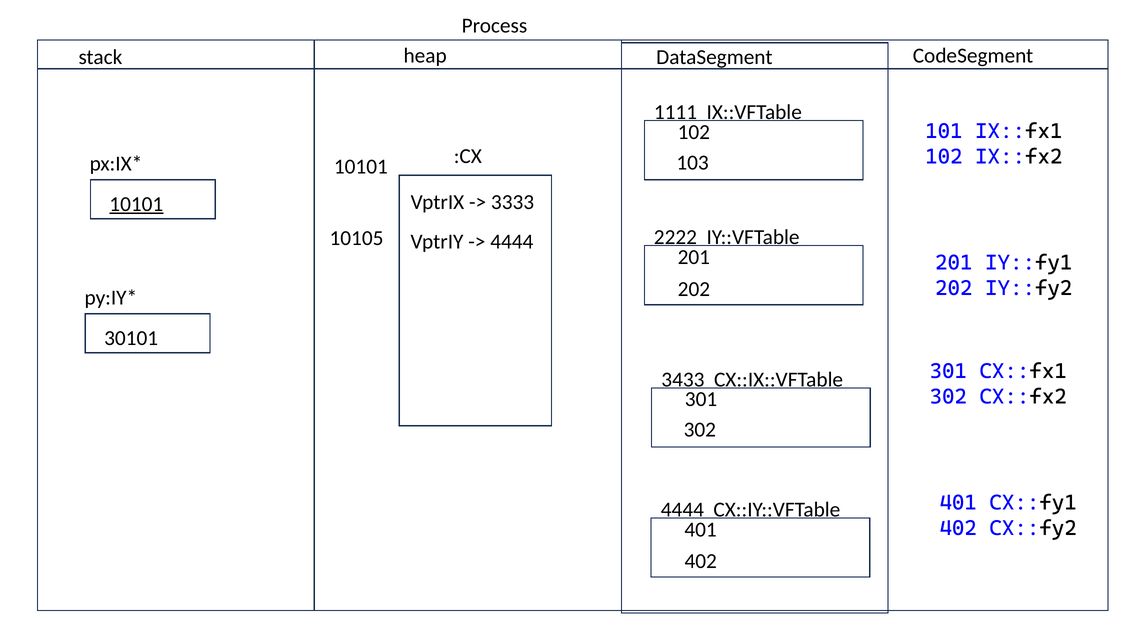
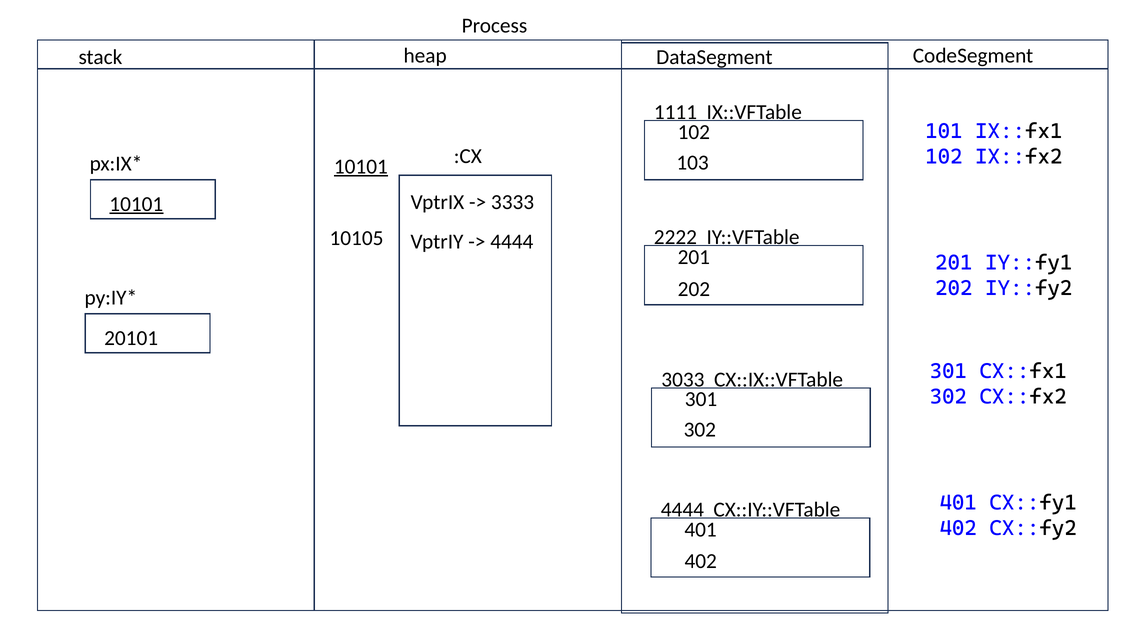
10101 underline: none -> present (361, 167)
30101: 30101 -> 20101 (131, 338)
3433: 3433 -> 3033 (683, 379)
